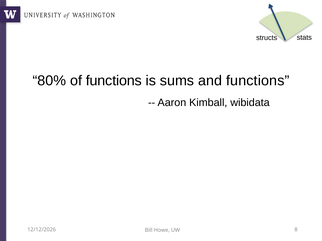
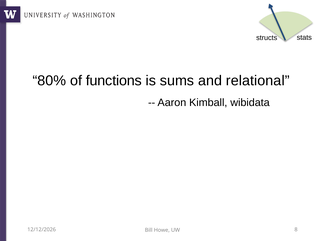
and functions: functions -> relational (258, 81)
